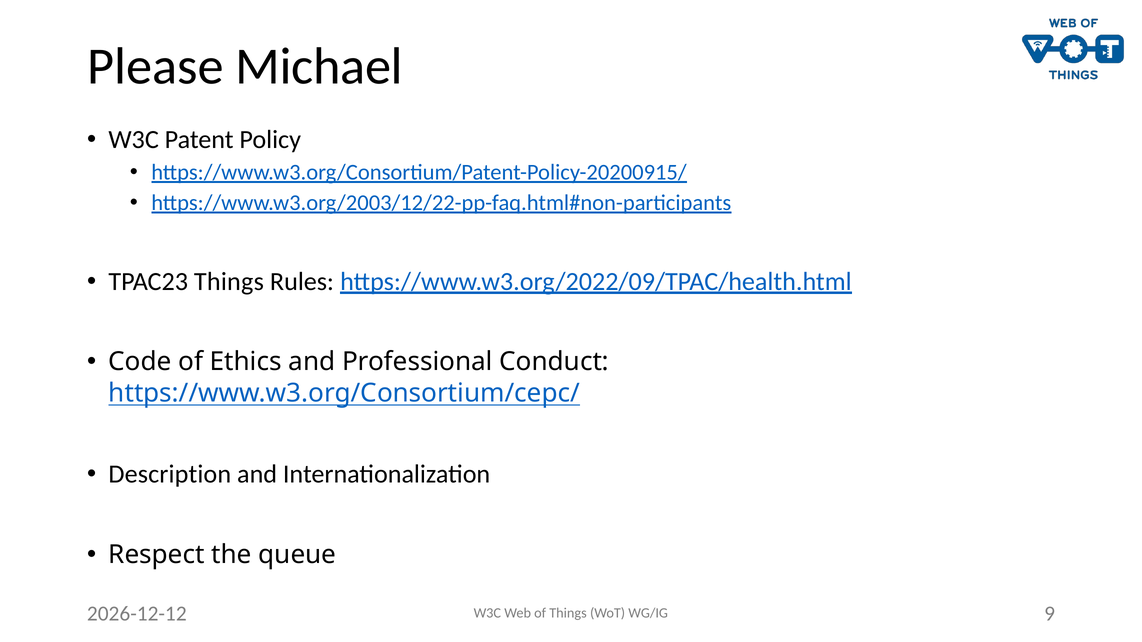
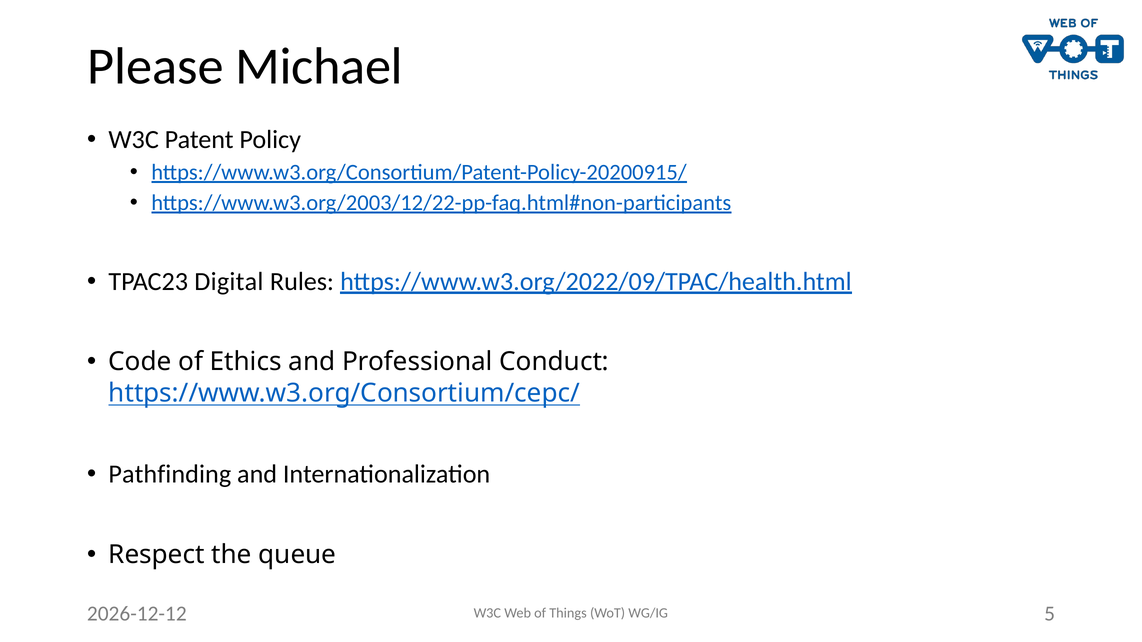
TPAC23 Things: Things -> Digital (229, 282)
Description: Description -> Pathfinding (170, 474)
9: 9 -> 5 (1050, 614)
